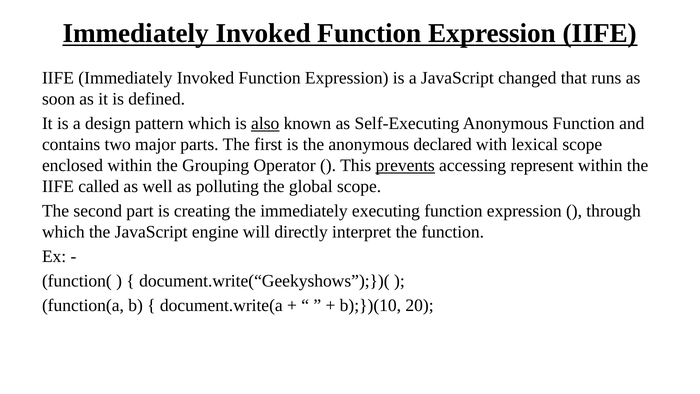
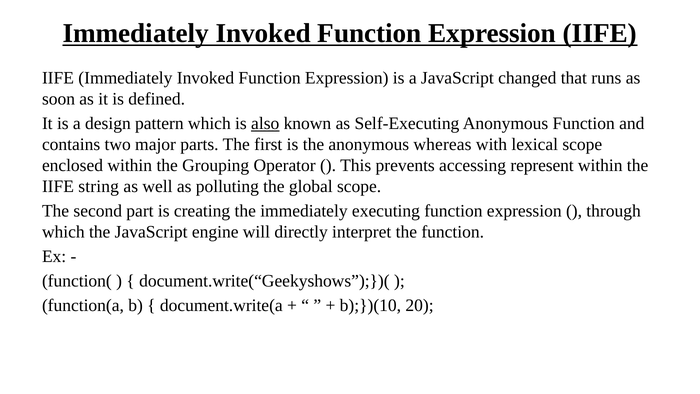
declared: declared -> whereas (443, 144)
prevents underline: present -> none (405, 165)
called: called -> string (99, 186)
